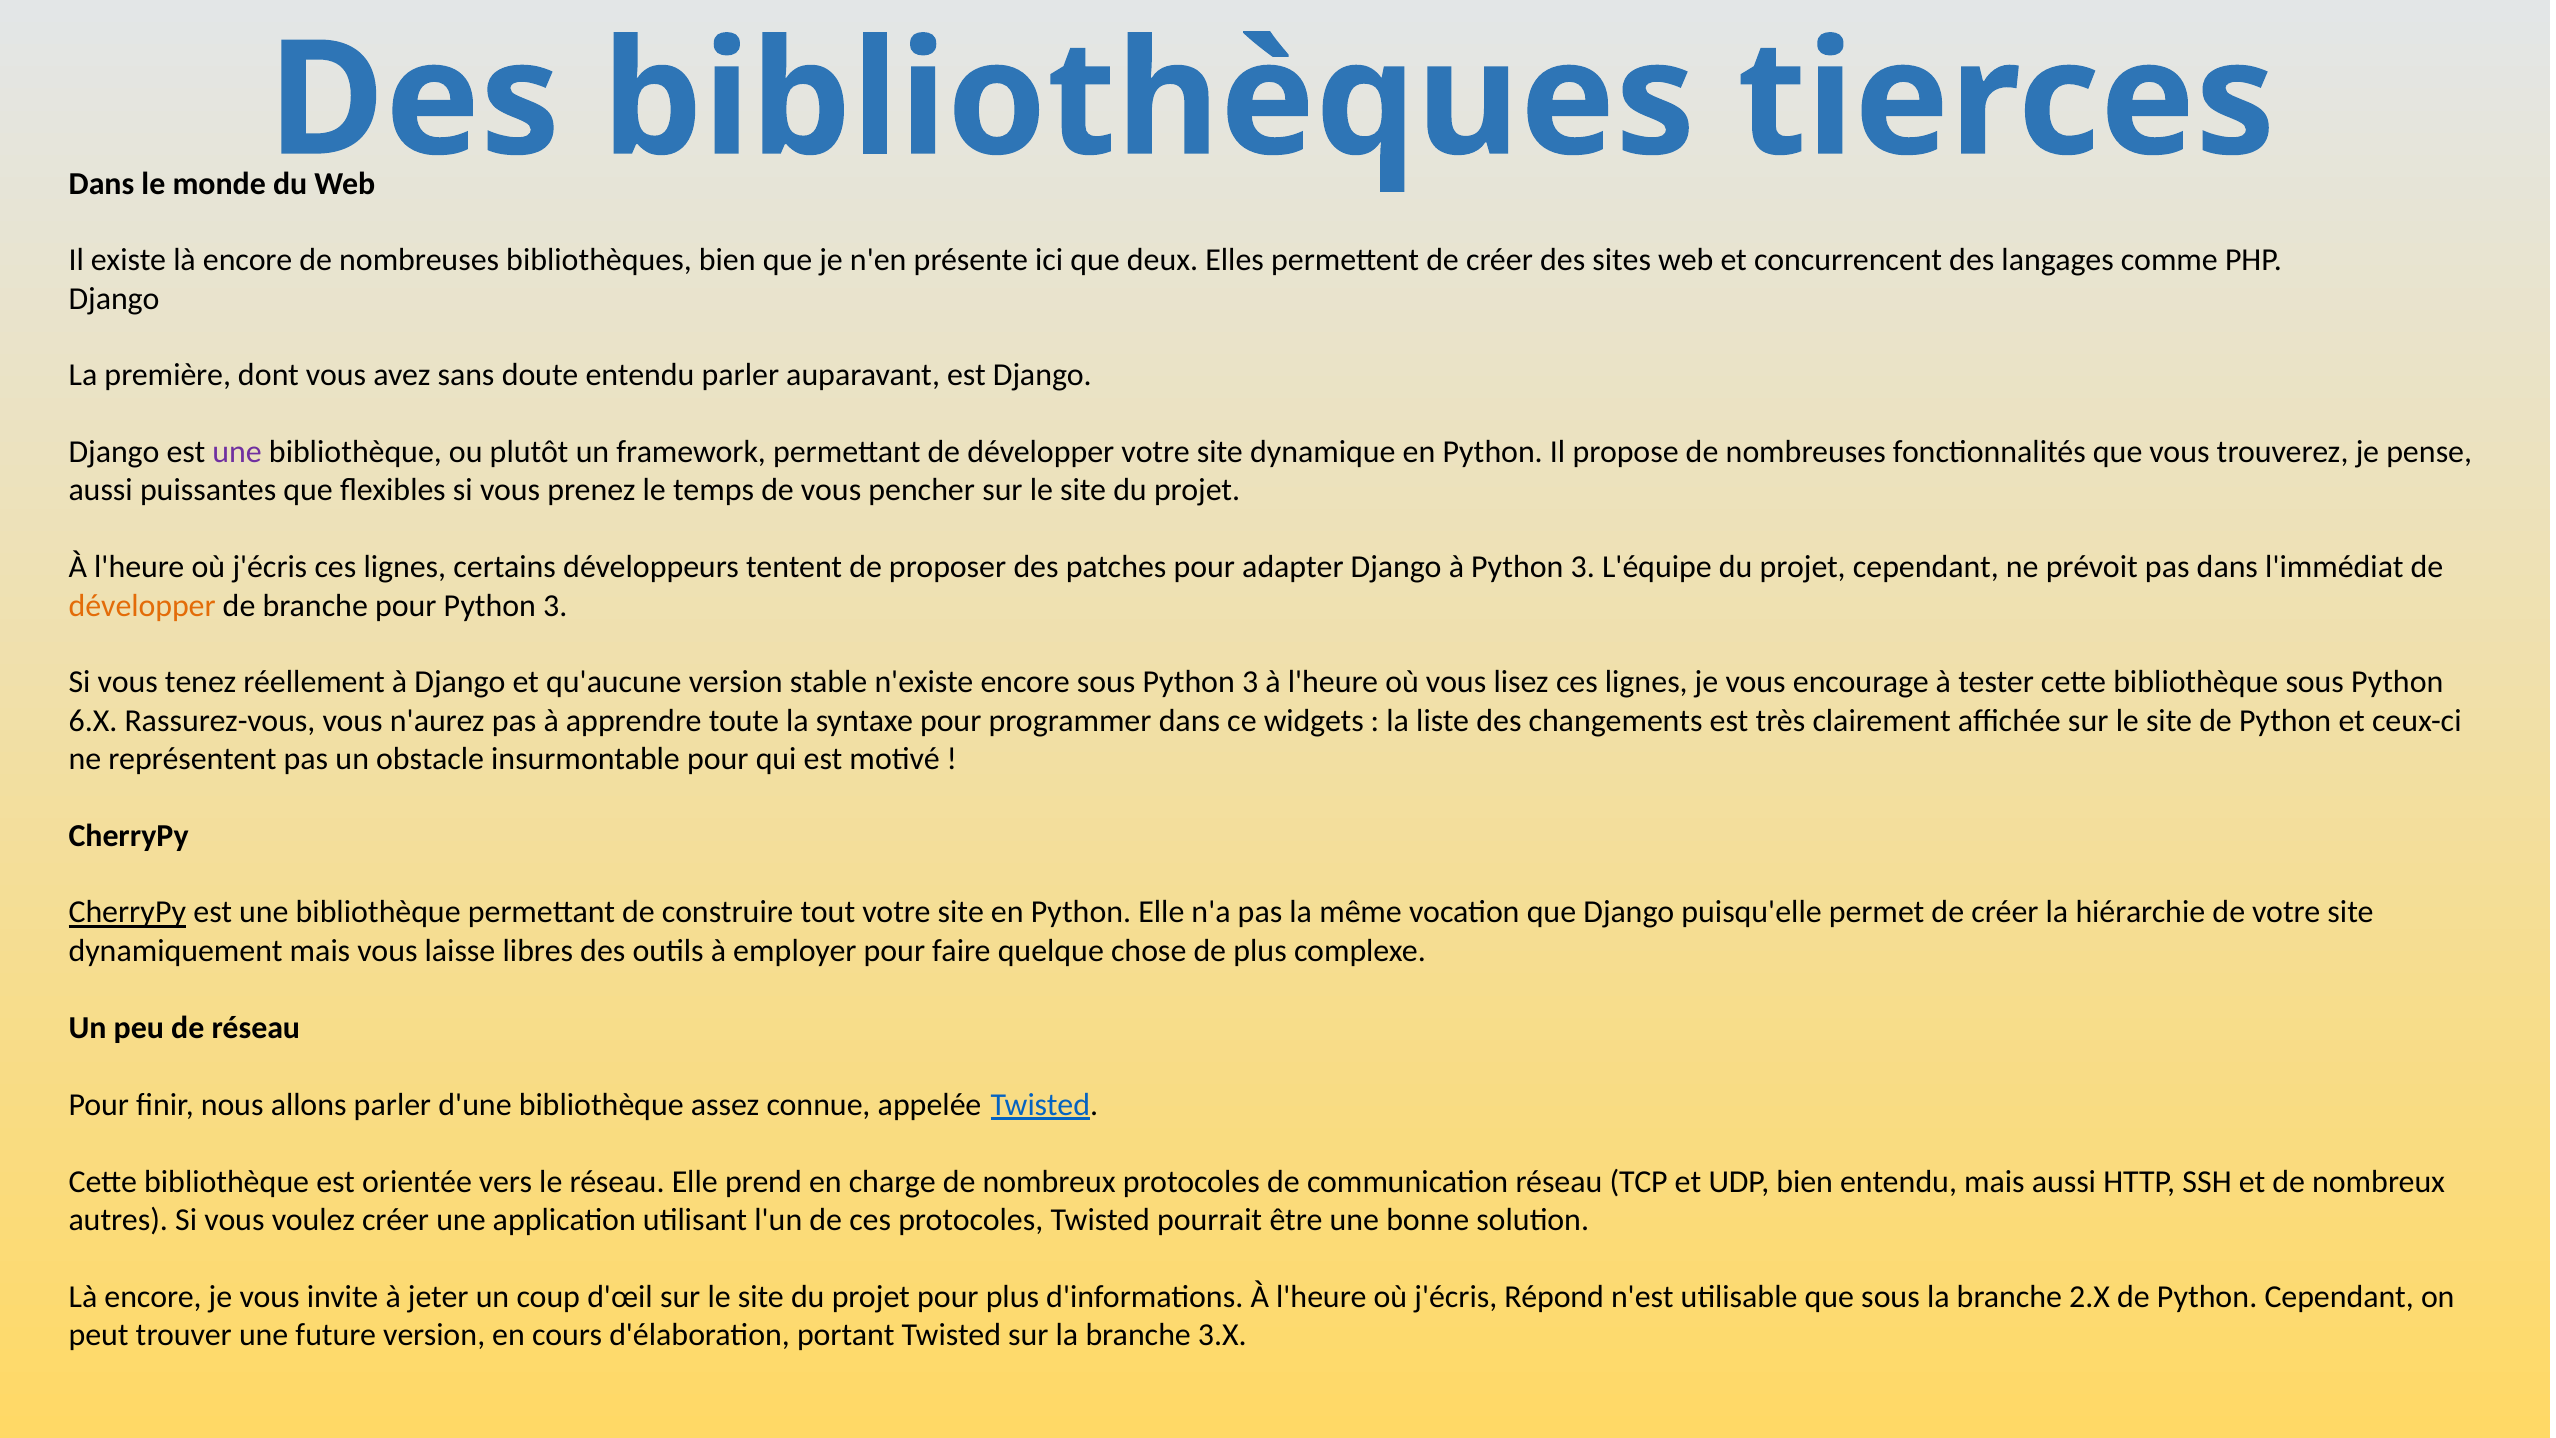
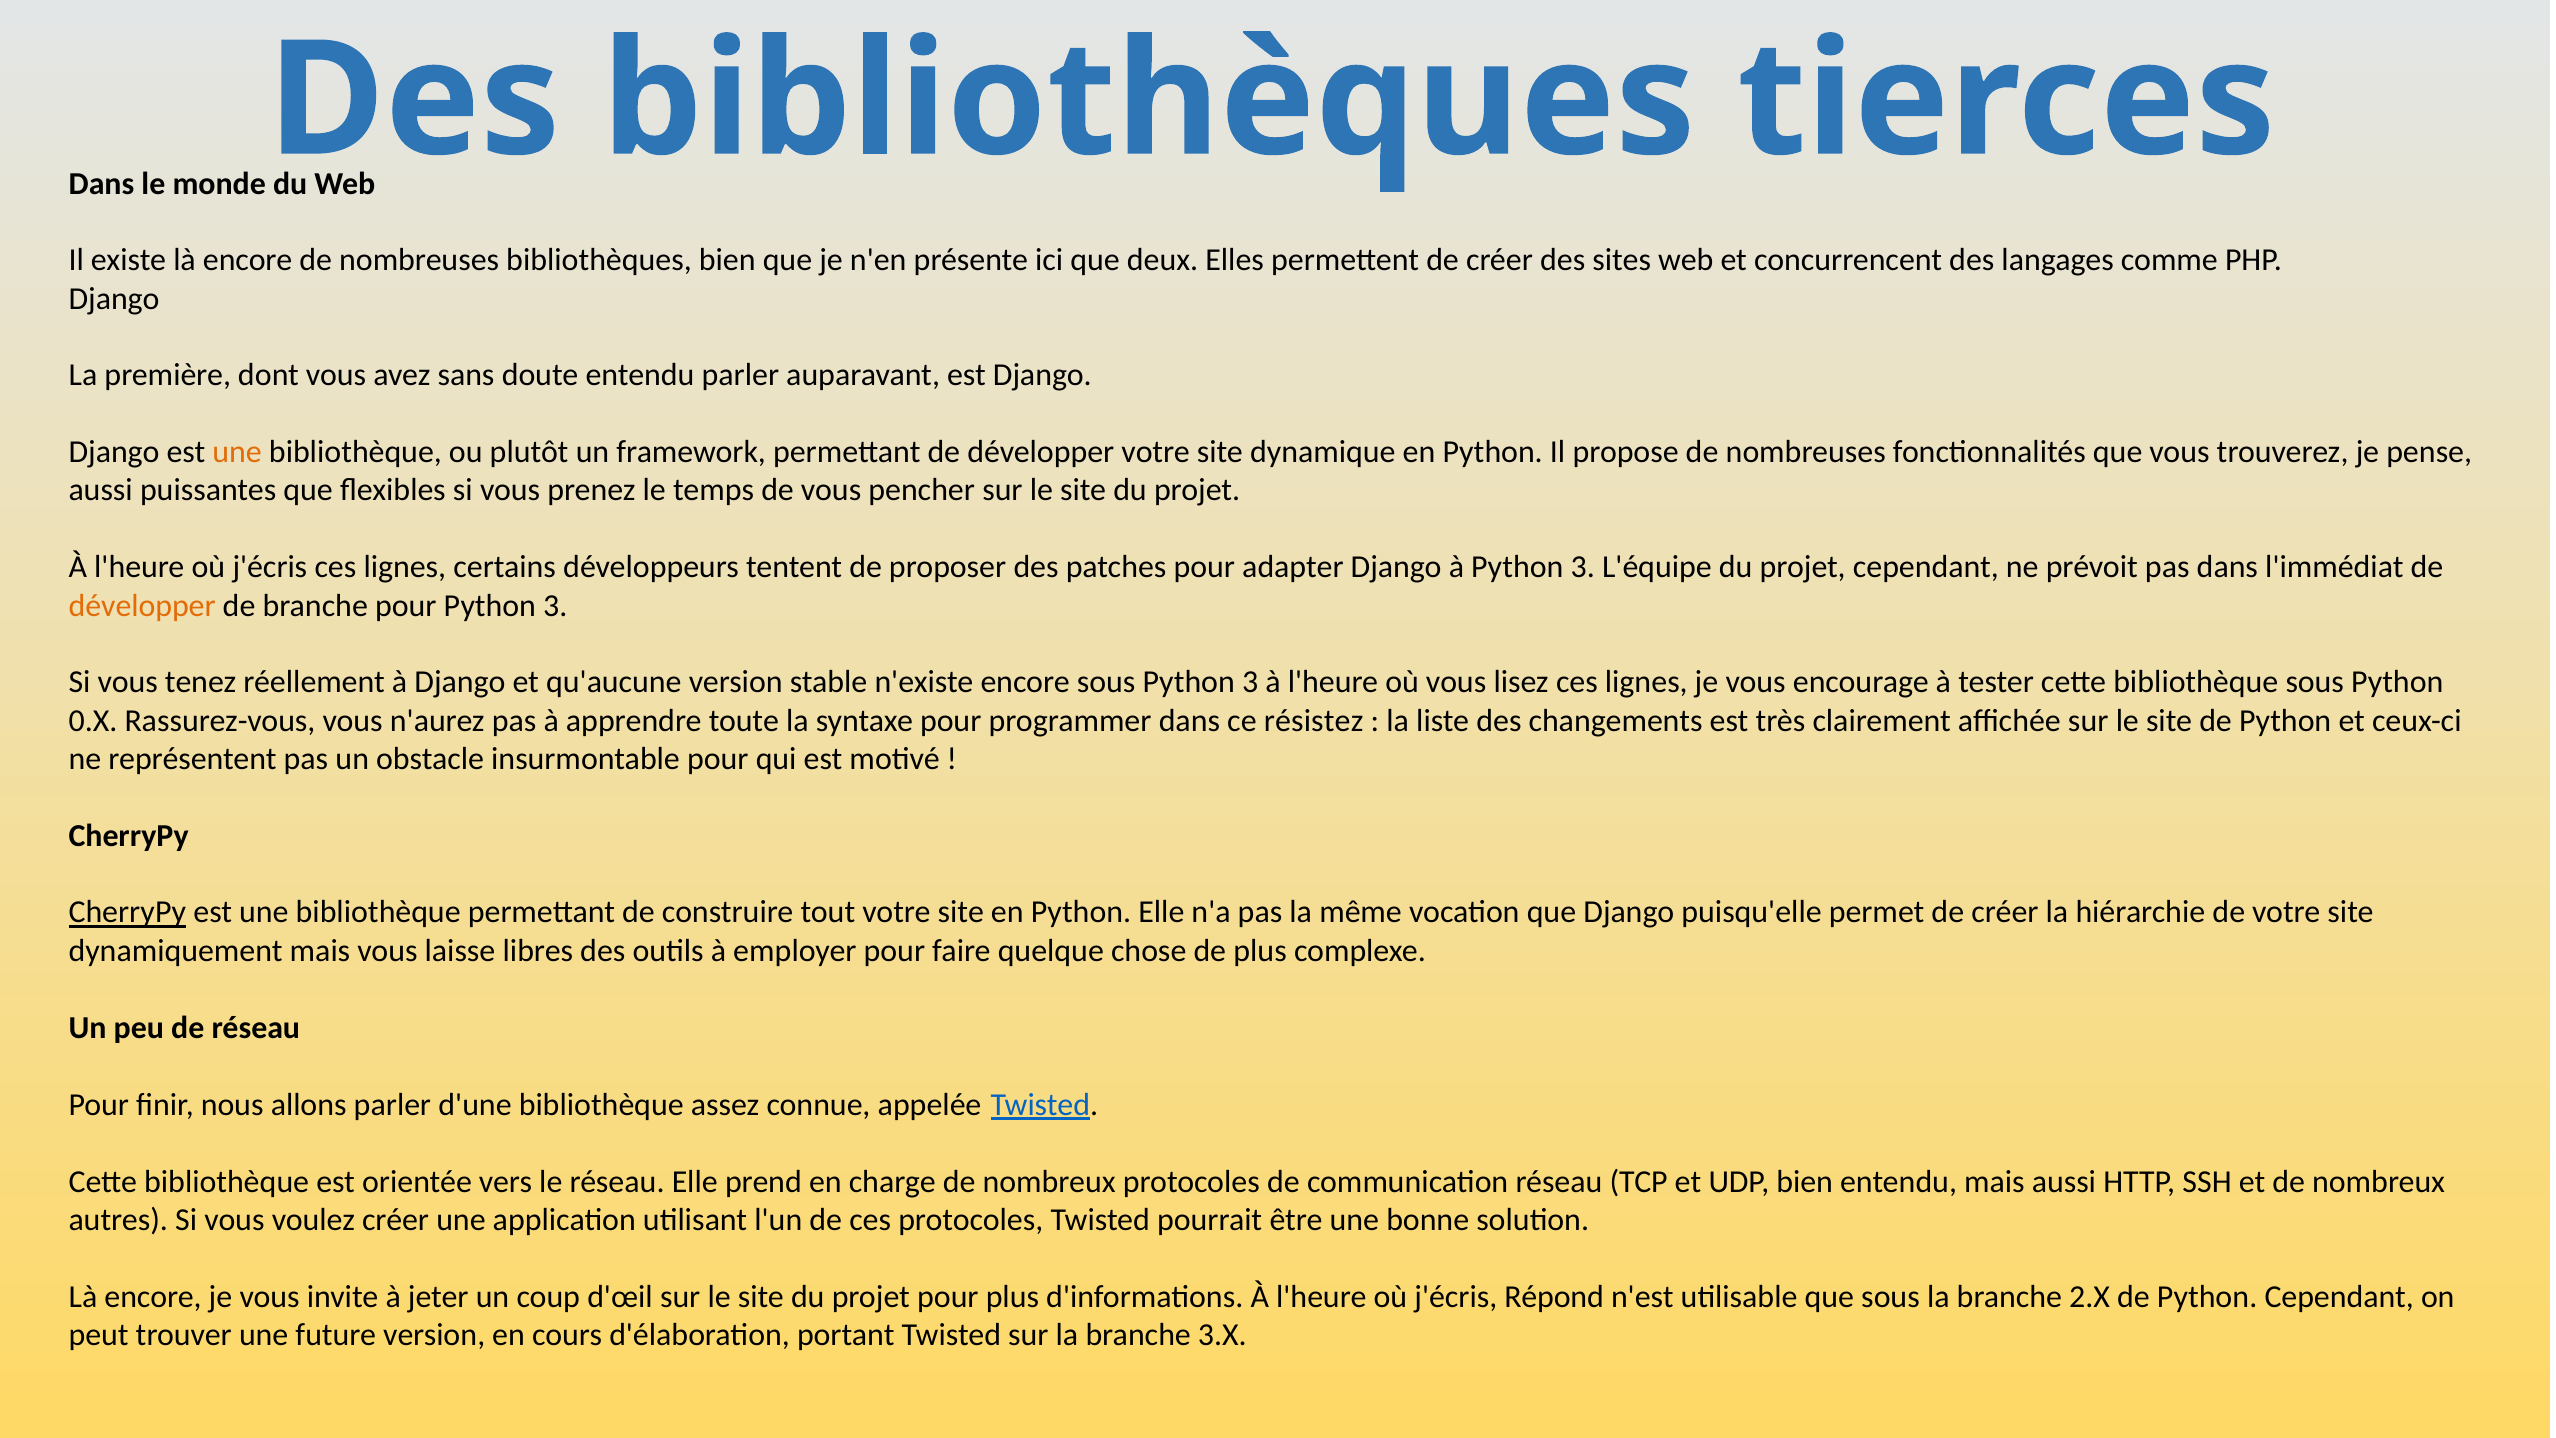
une colour: purple -> orange (237, 452)
6.X: 6.X -> 0.X (93, 720)
widgets: widgets -> résistez (1314, 720)
